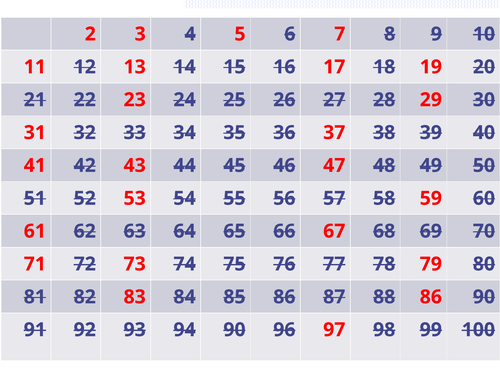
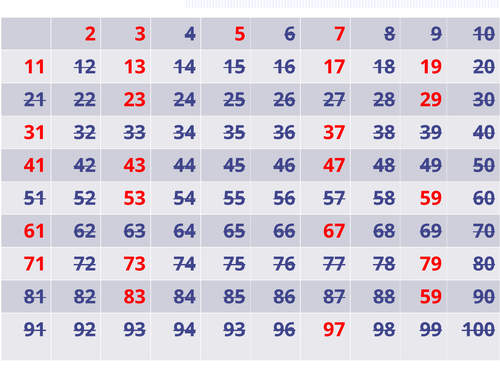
88 86: 86 -> 59 (431, 297)
94 90: 90 -> 93 (234, 330)
